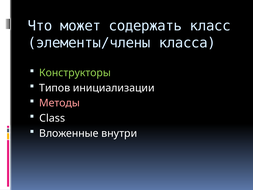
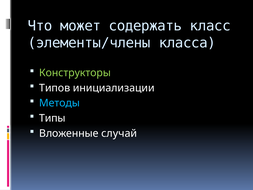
Методы colour: pink -> light blue (59, 103)
Class: Class -> Типы (52, 118)
внутри: внутри -> случай (119, 133)
